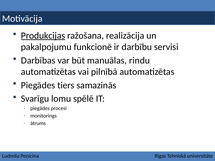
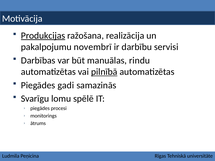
funkcionē: funkcionē -> novembrī (93, 47)
pilnībā underline: none -> present (104, 72)
tiers: tiers -> gadi (66, 85)
